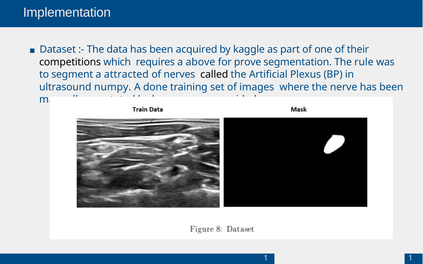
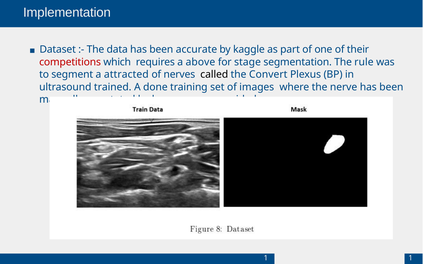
acquired: acquired -> accurate (196, 49)
competitions colour: black -> red (70, 62)
prove: prove -> stage (248, 62)
Artificial: Artificial -> Convert (268, 75)
numpy: numpy -> trained (113, 87)
